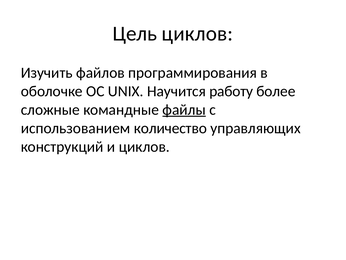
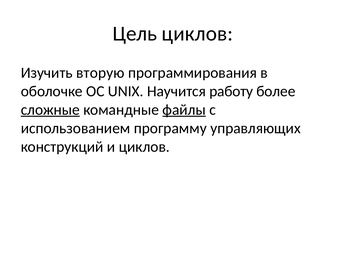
файлов: файлов -> вторую (100, 73)
сложные underline: none -> present (50, 109)
количество: количество -> программу (170, 128)
